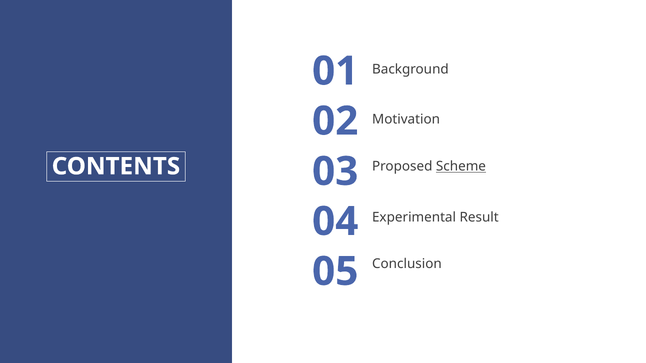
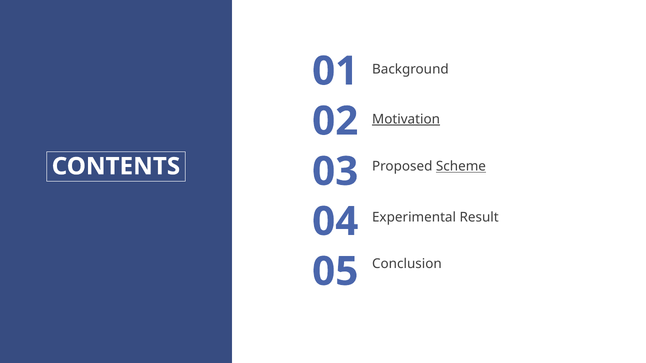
Motivation underline: none -> present (406, 119)
